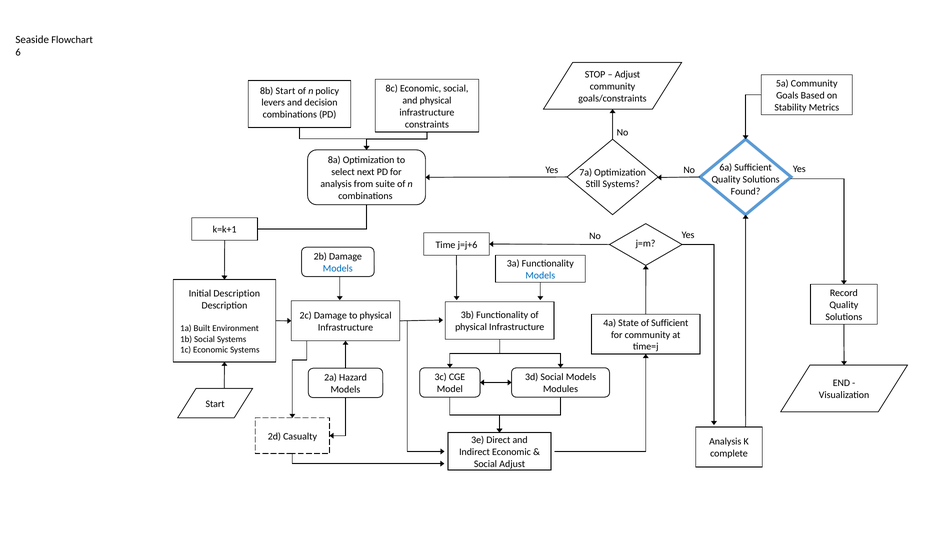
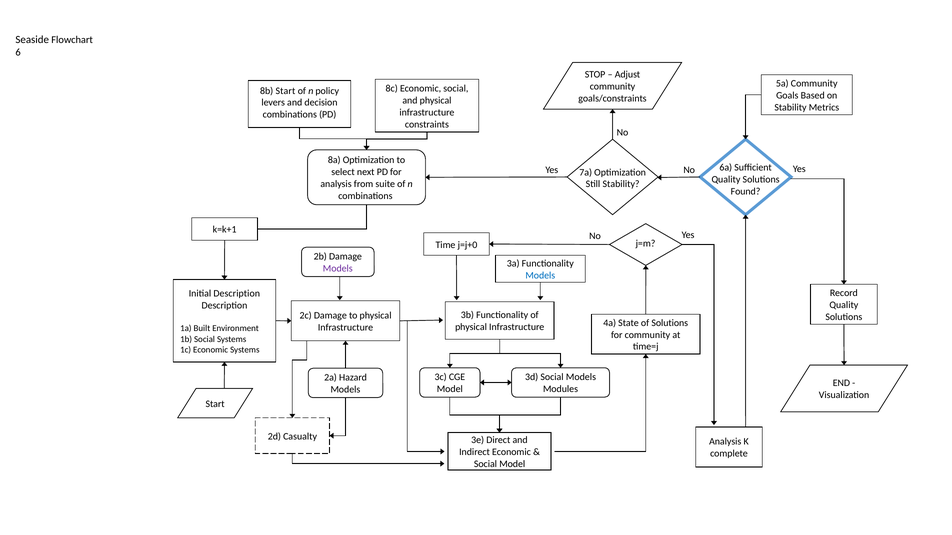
Still Systems: Systems -> Stability (621, 184)
j=j+6: j=j+6 -> j=j+0 (467, 245)
Models colour: blue -> purple (338, 269)
of Sufficient: Sufficient -> Solutions (670, 323)
Social Adjust: Adjust -> Model (512, 464)
